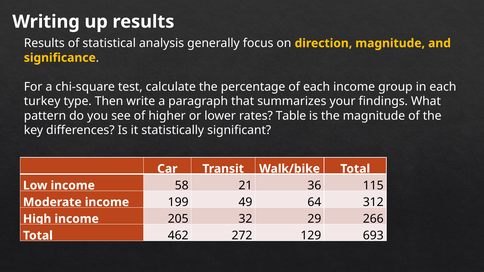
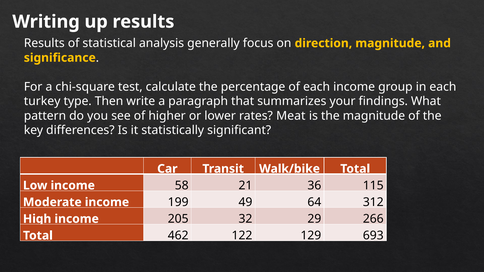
Table: Table -> Meat (291, 116)
272: 272 -> 122 (242, 236)
